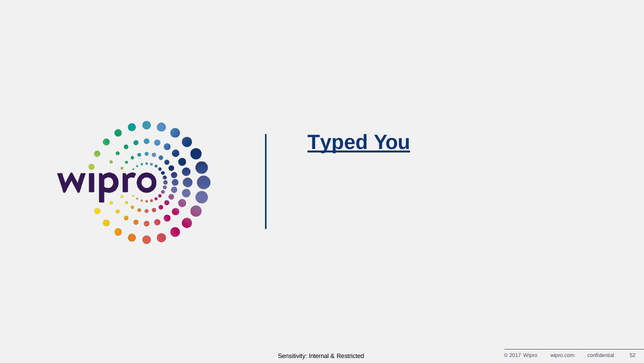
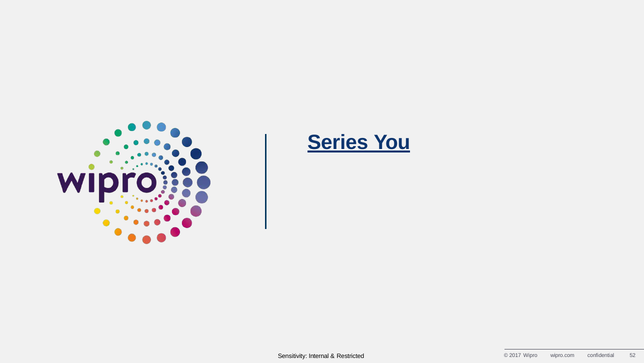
Typed: Typed -> Series (338, 142)
